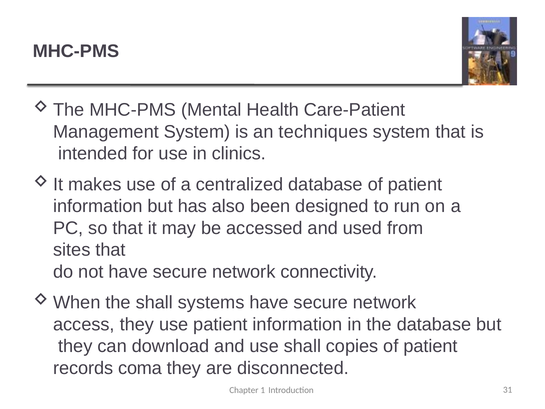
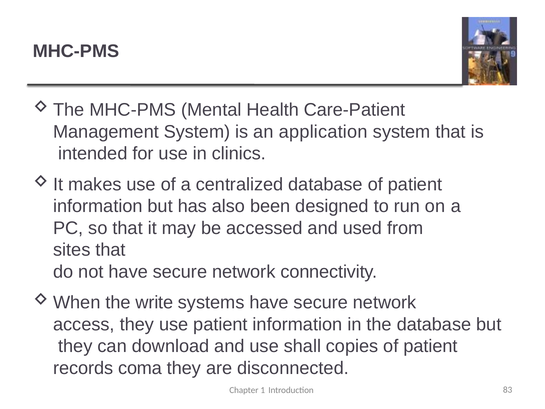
techniques: techniques -> application (323, 132)
the shall: shall -> write (154, 302)
31: 31 -> 83 (508, 390)
